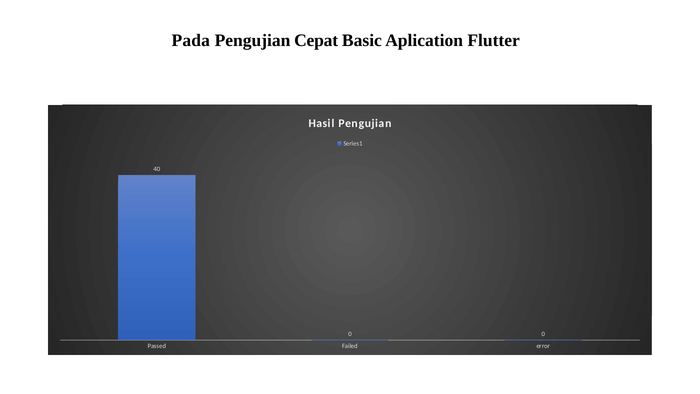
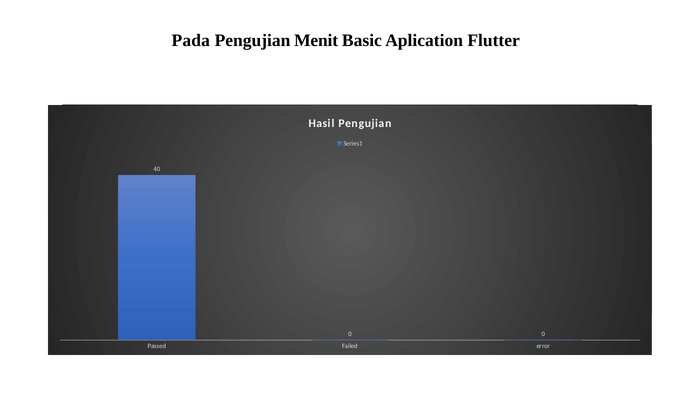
Cepat: Cepat -> Menit (316, 40)
